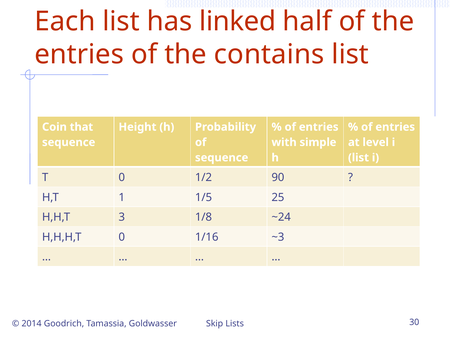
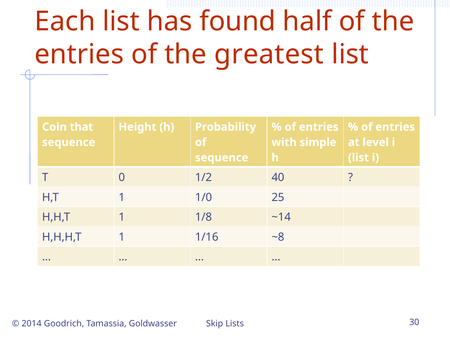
linked: linked -> found (238, 21)
contains: contains -> greatest (269, 54)
90: 90 -> 40 (278, 177)
1/5: 1/5 -> 1/0 (204, 197)
H,H,T 3: 3 -> 1 (122, 217)
~24: ~24 -> ~14 (281, 217)
H,H,H,T 0: 0 -> 1 (122, 237)
~3: ~3 -> ~8 (278, 237)
